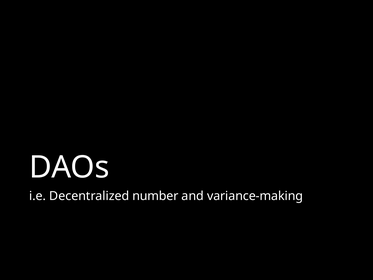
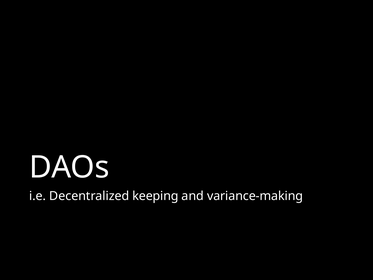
number: number -> keeping (155, 196)
